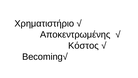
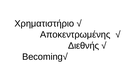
Κόστος: Κόστος -> Διεθνής (84, 45)
